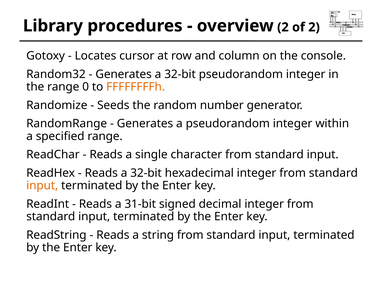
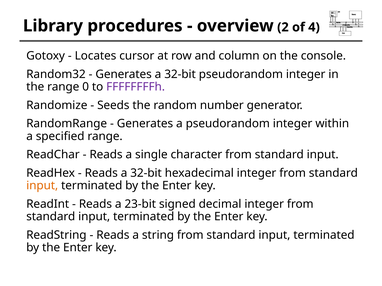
of 2: 2 -> 4 (314, 27)
FFFFFFFFh colour: orange -> purple (136, 87)
31-bit: 31-bit -> 23-bit (140, 204)
